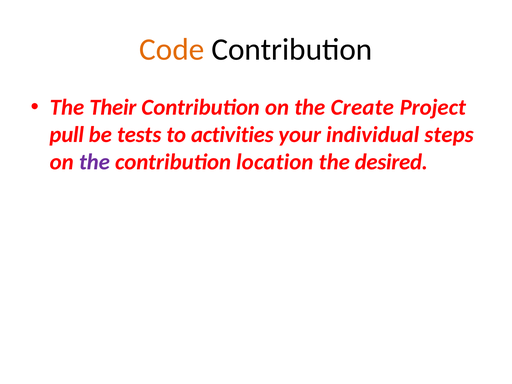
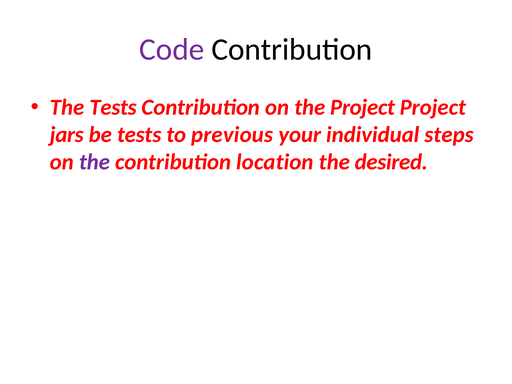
Code colour: orange -> purple (172, 50)
The Their: Their -> Tests (113, 107)
the Create: Create -> Project (363, 107)
pull: pull -> jars (67, 135)
activities: activities -> previous (232, 135)
